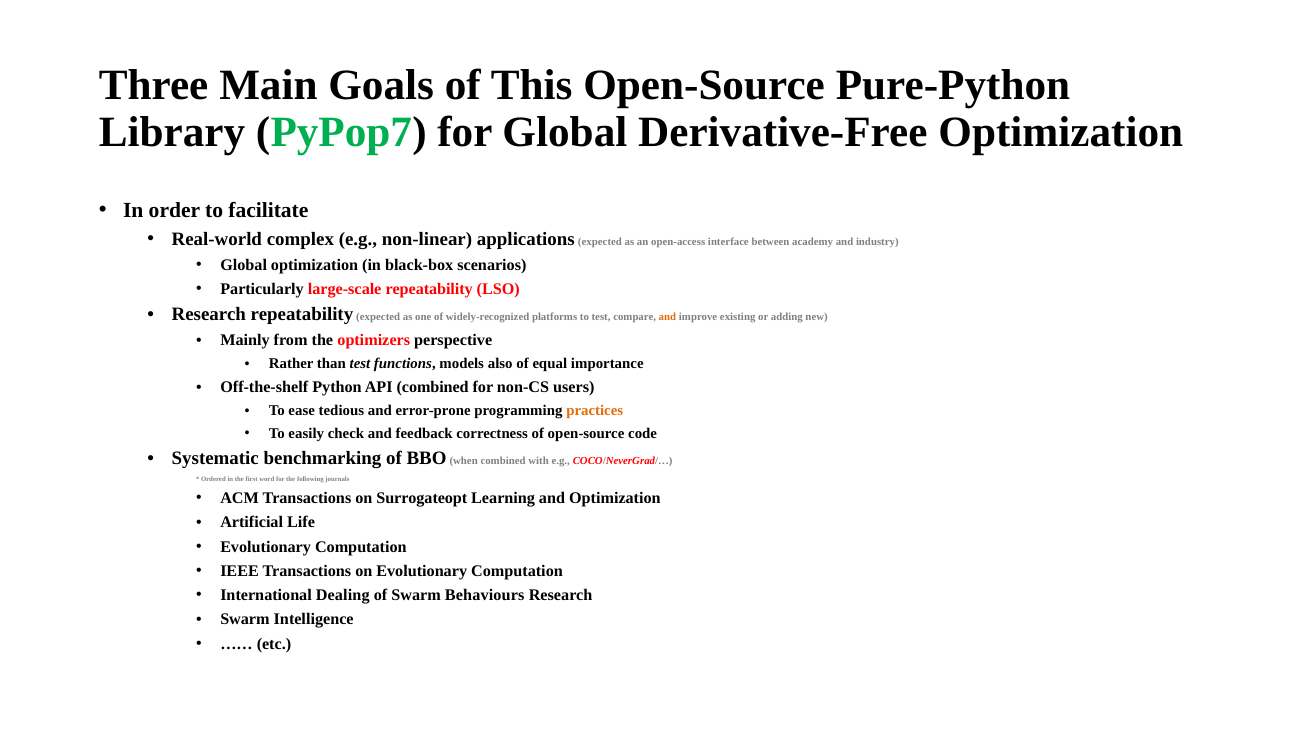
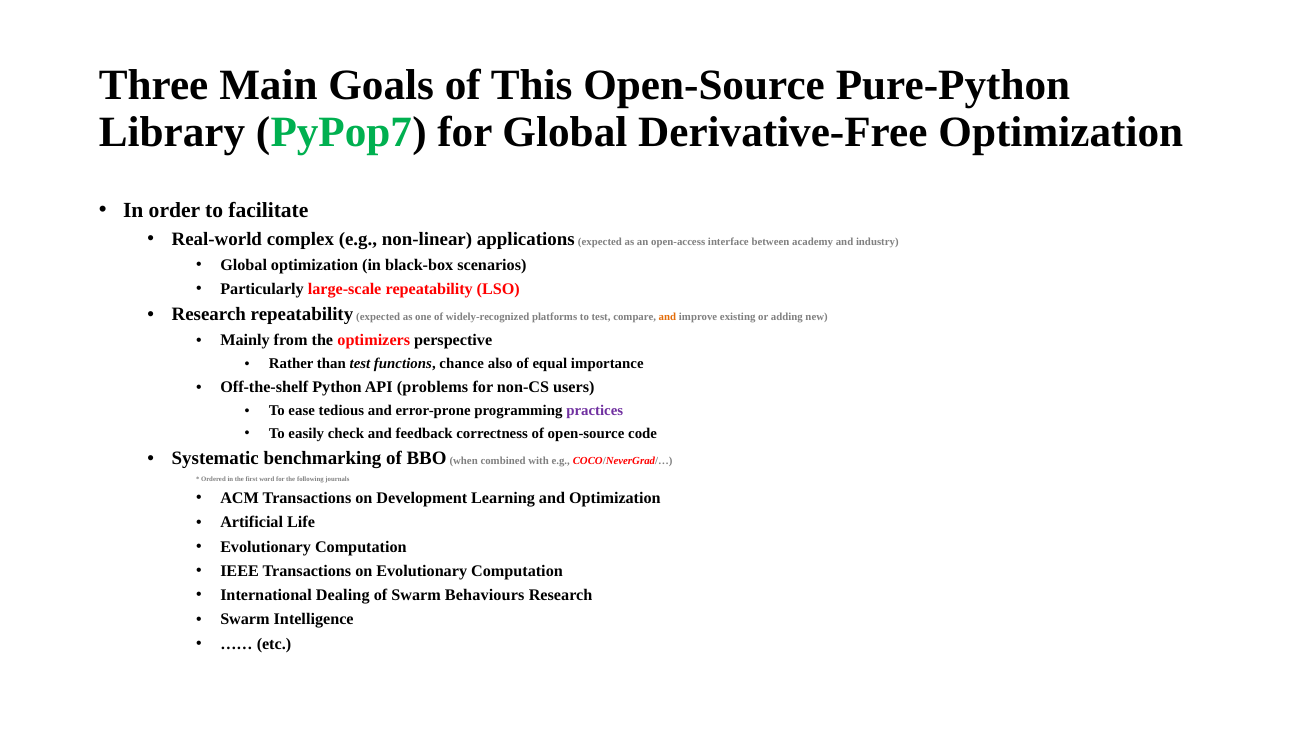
models: models -> chance (462, 364)
API combined: combined -> problems (433, 387)
practices colour: orange -> purple (595, 411)
Surrogateopt: Surrogateopt -> Development (422, 498)
